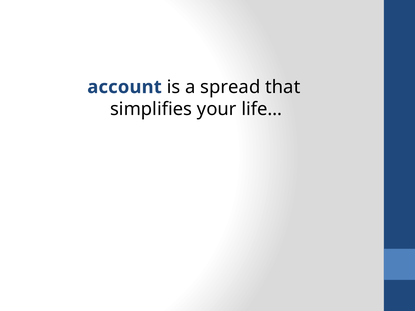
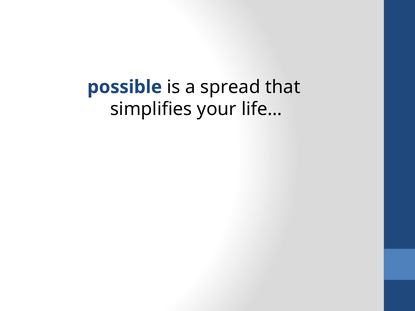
account: account -> possible (125, 87)
